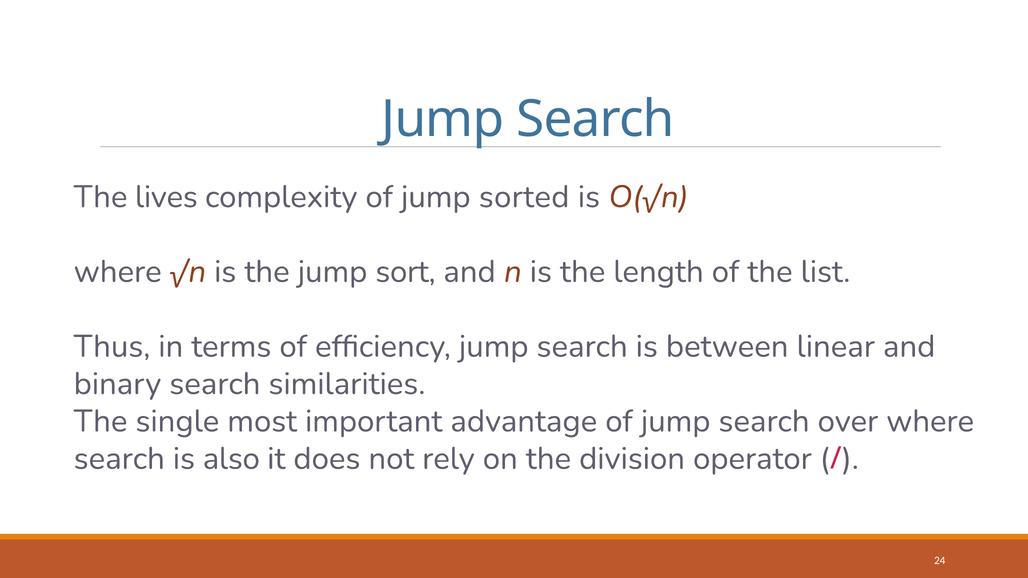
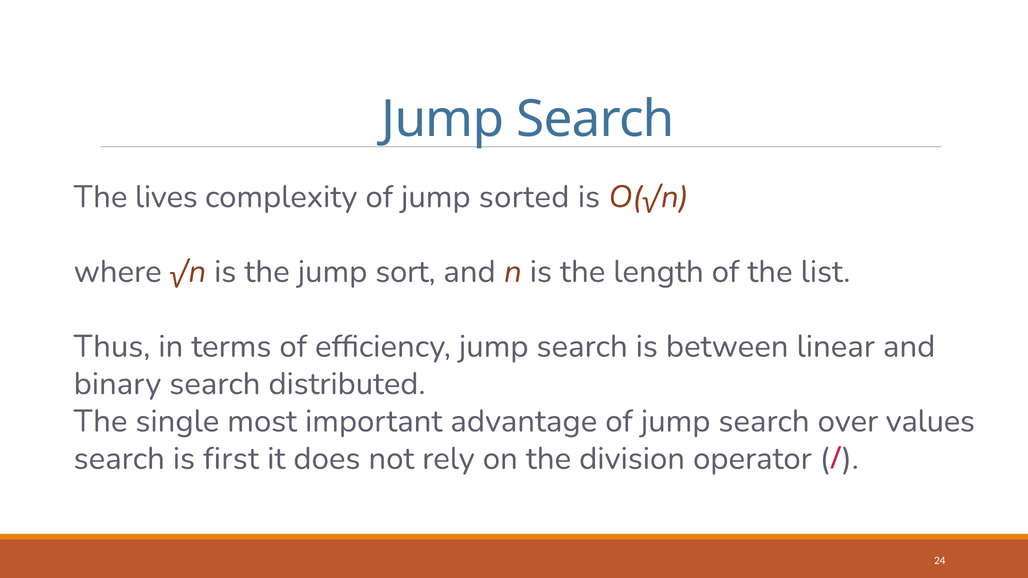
similarities: similarities -> distributed (347, 384)
over where: where -> values (930, 421)
also: also -> first (231, 459)
